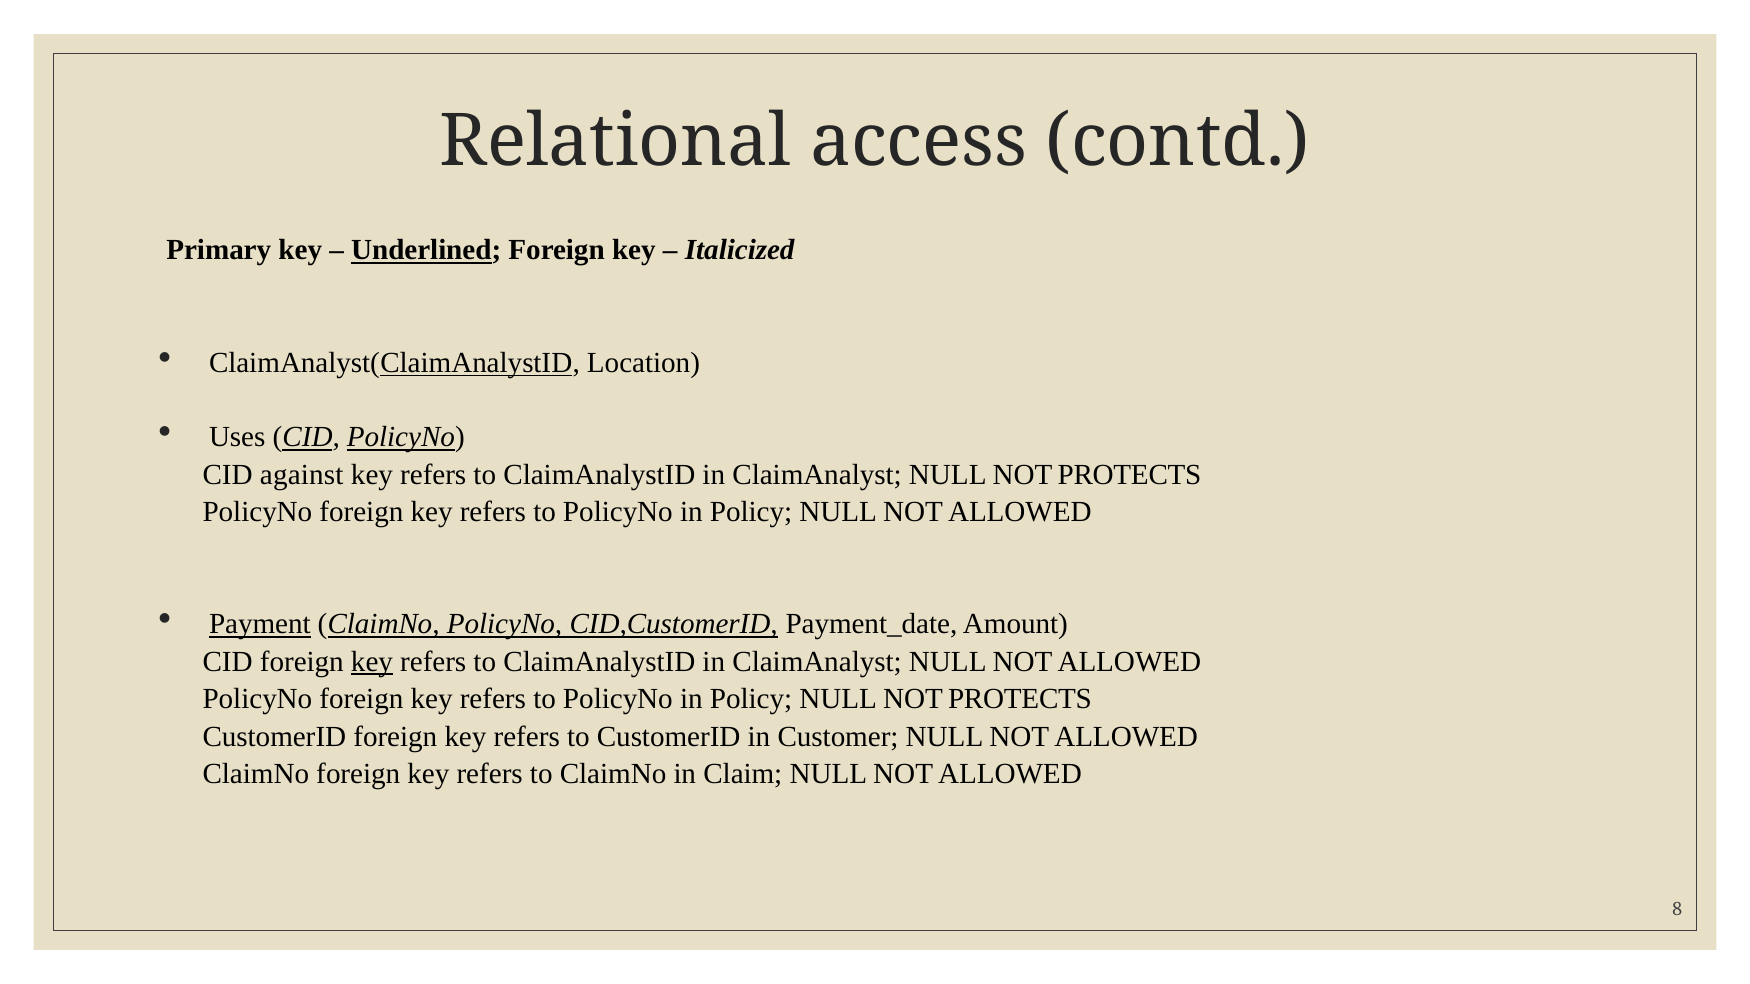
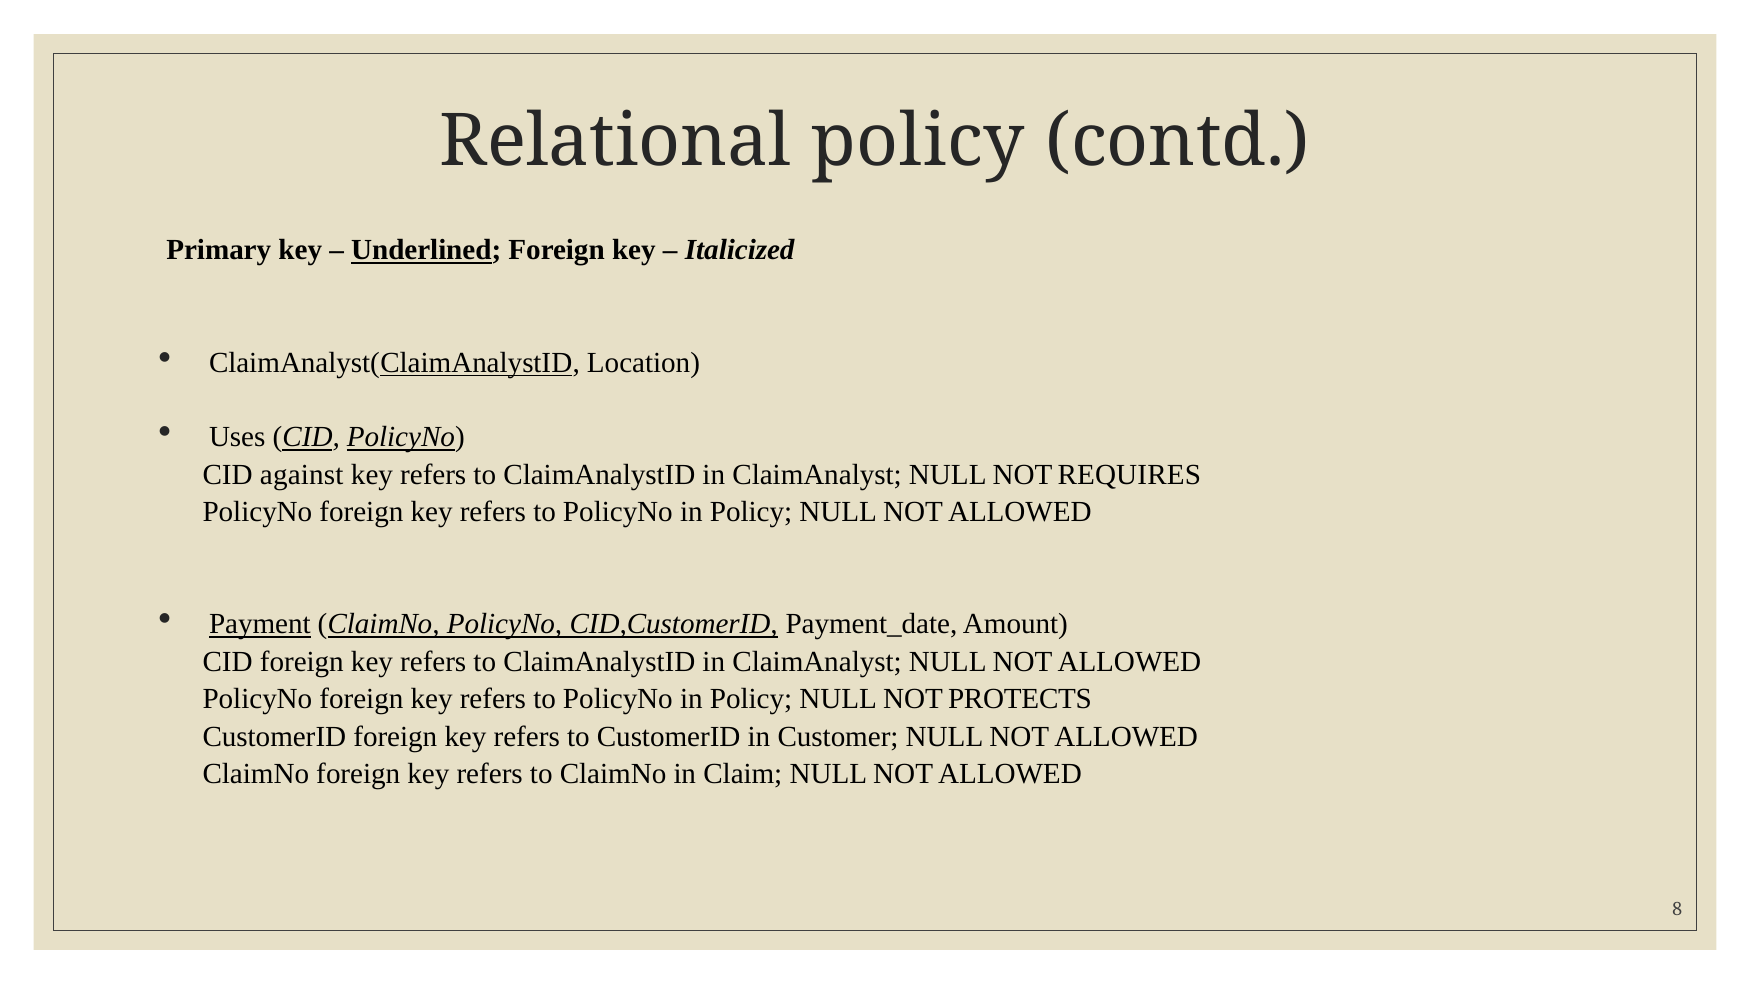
Relational access: access -> policy (918, 141)
ClaimAnalyst NULL NOT PROTECTS: PROTECTS -> REQUIRES (1129, 475)
key underline: present -> none (372, 662)
